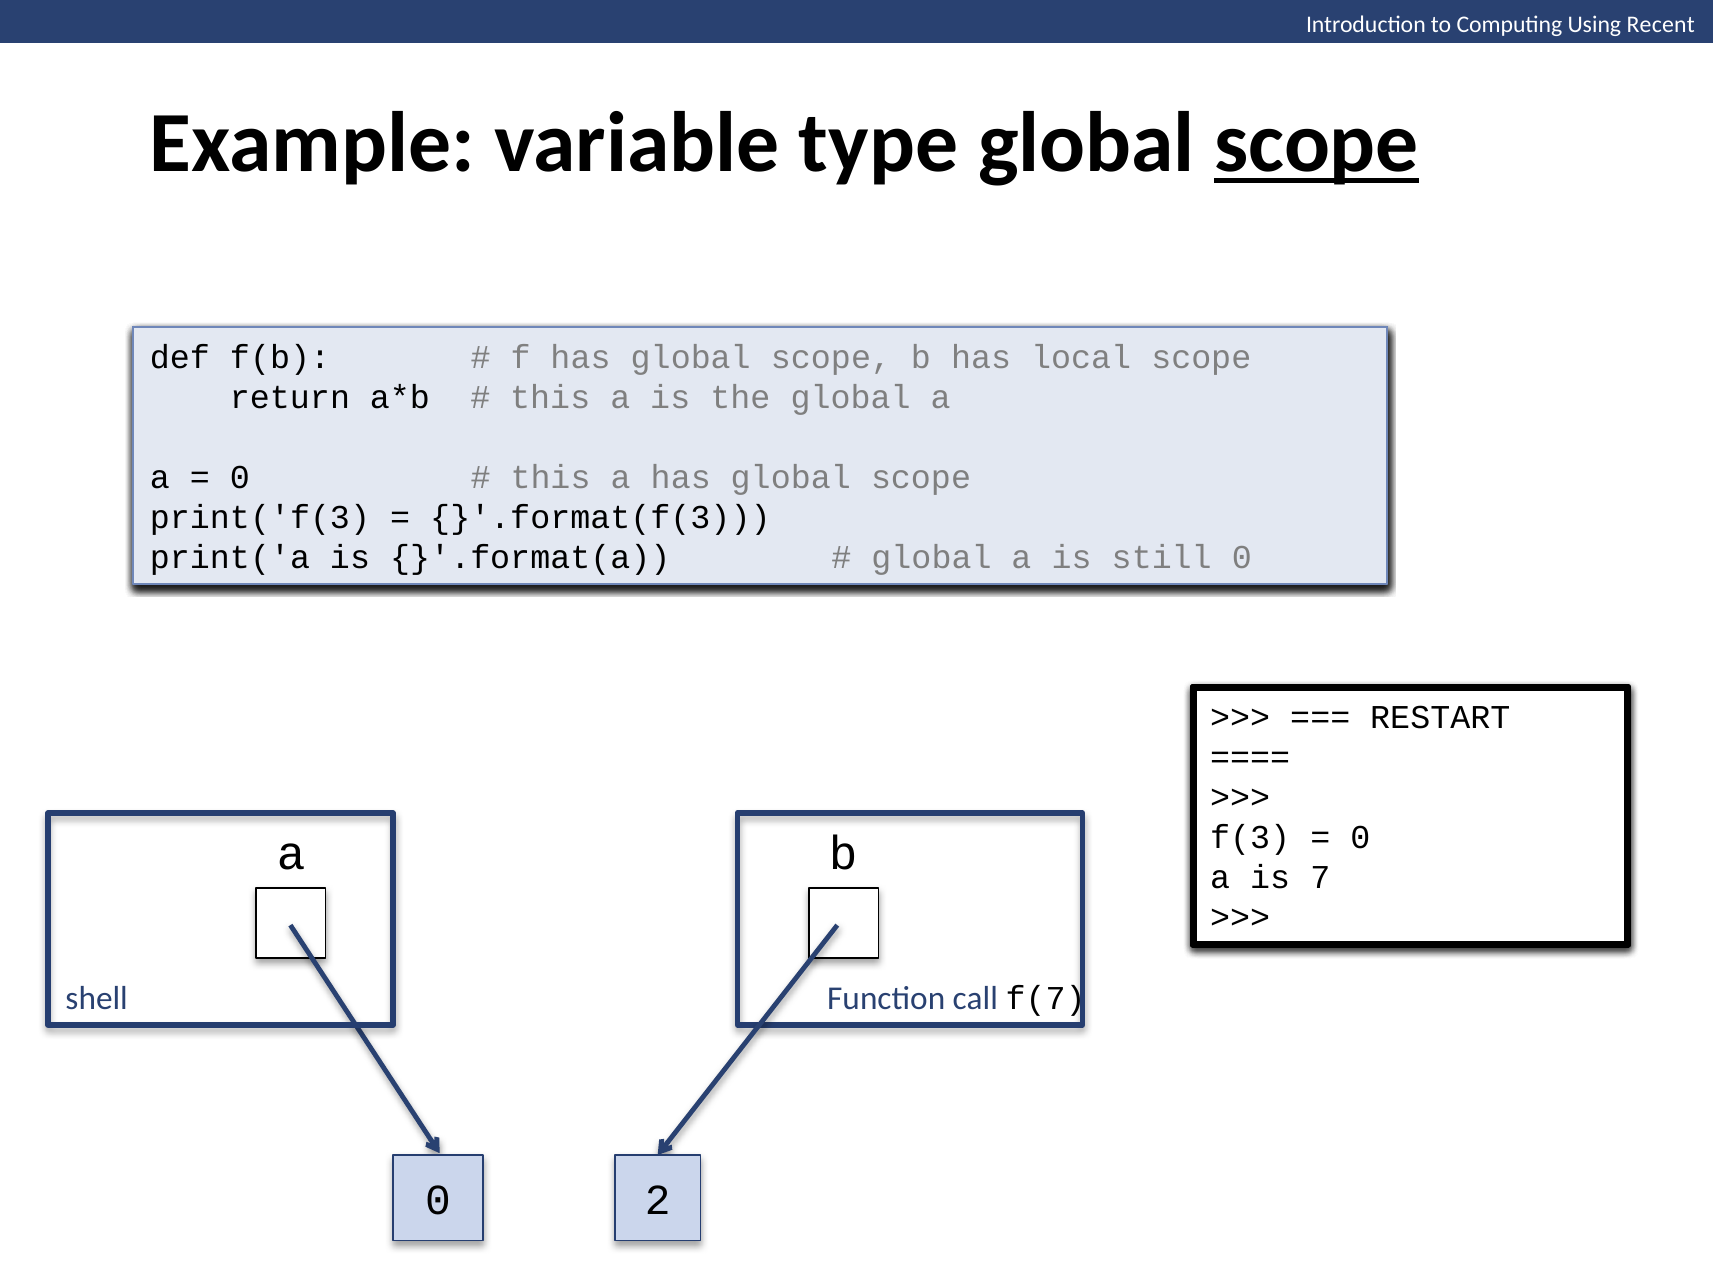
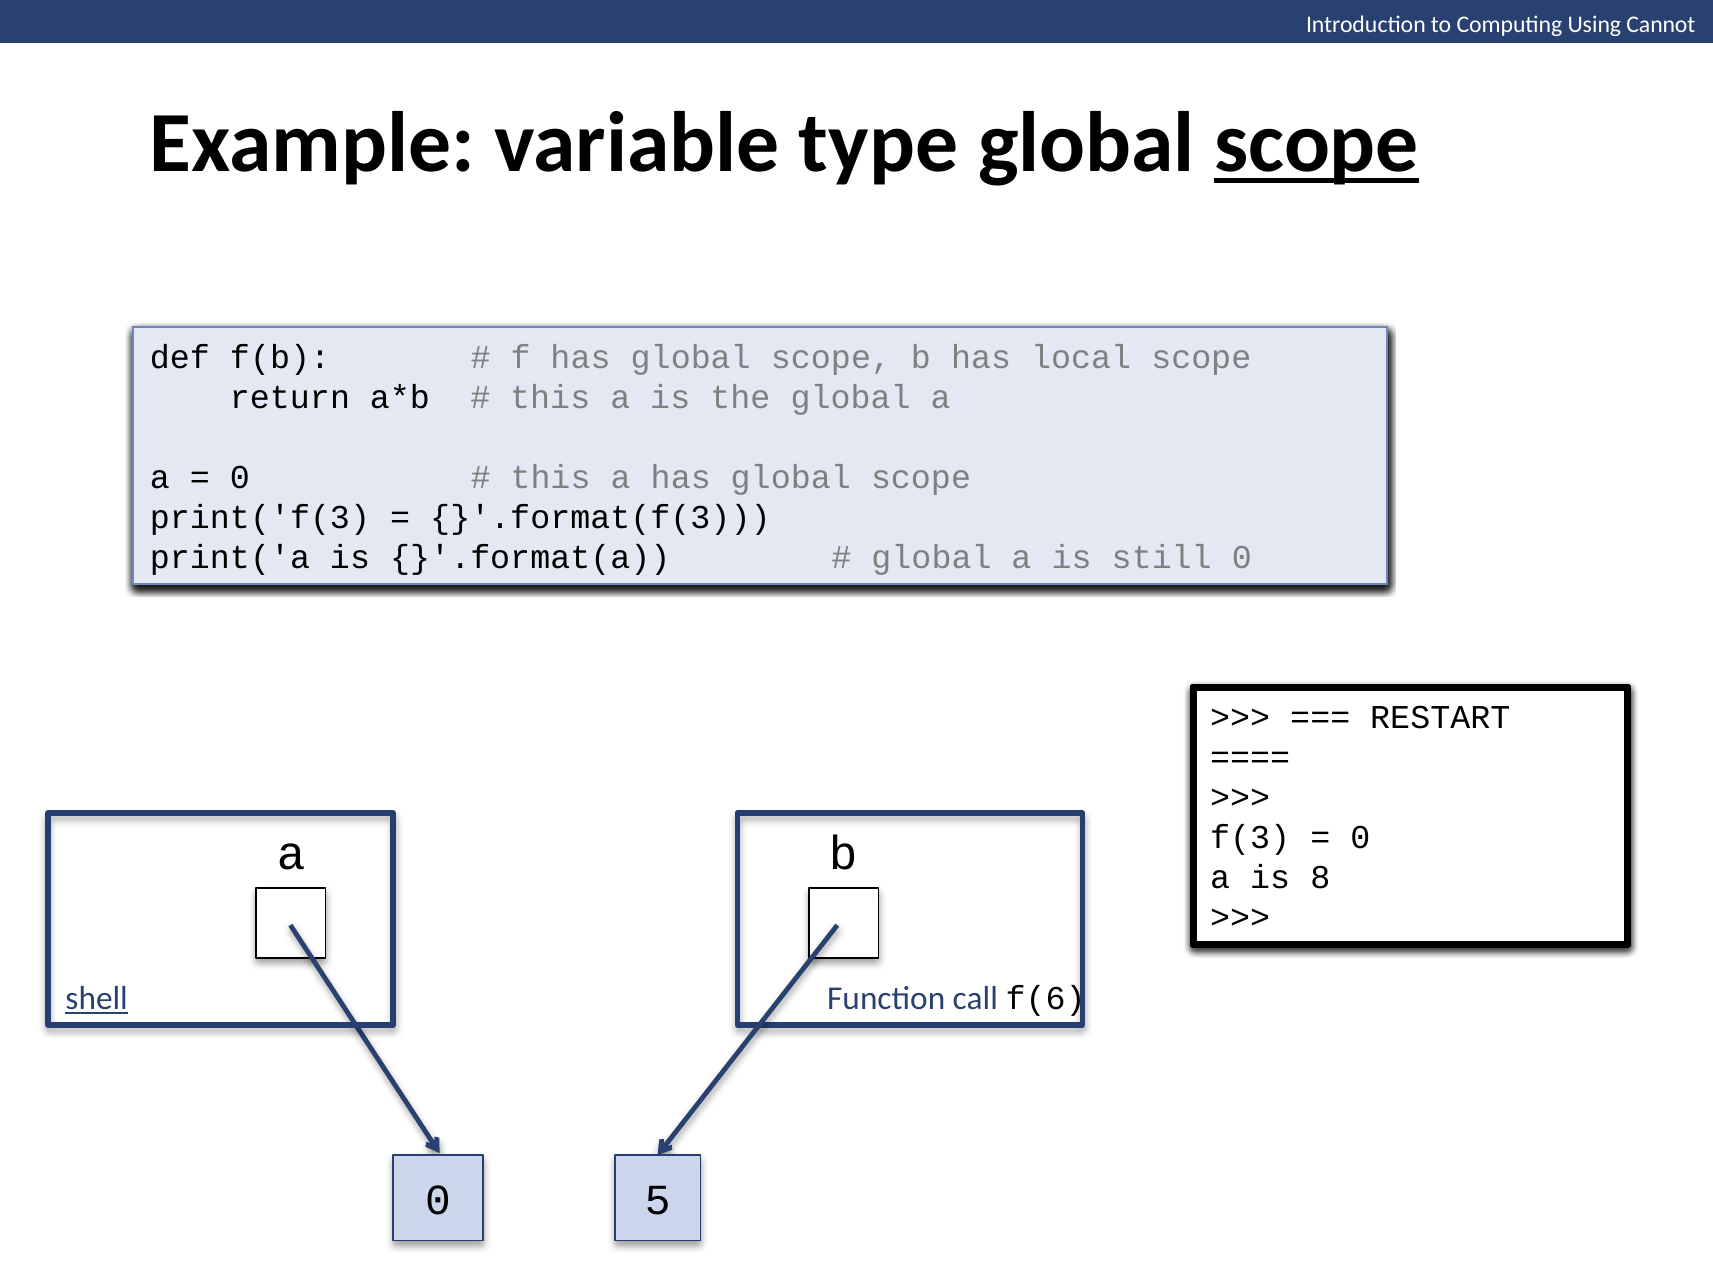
Recent: Recent -> Cannot (1661, 24)
7: 7 -> 8 (1320, 878)
shell underline: none -> present (97, 998)
f(7: f(7 -> f(6 (1046, 998)
2: 2 -> 5 (658, 1200)
